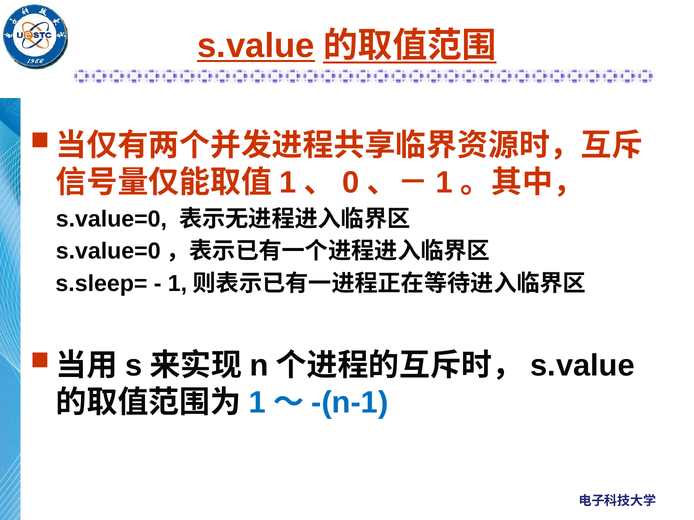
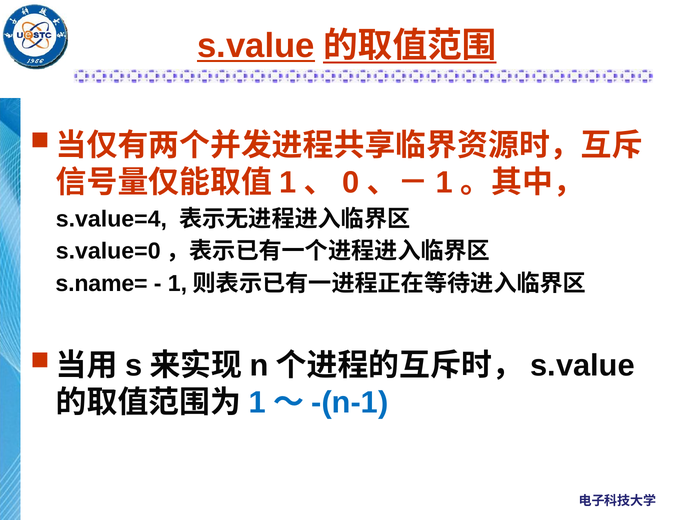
s.value=0: s.value=0 -> s.value=4 (111, 219)
s.sleep=: s.sleep= -> s.name= (102, 284)
